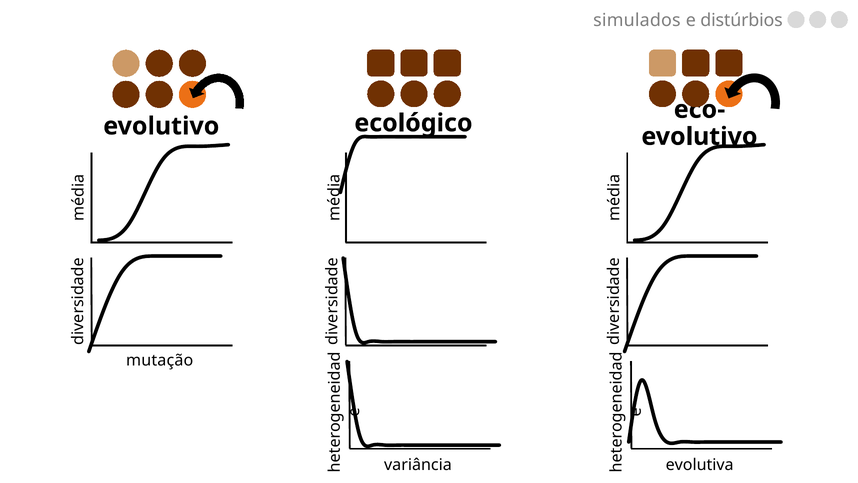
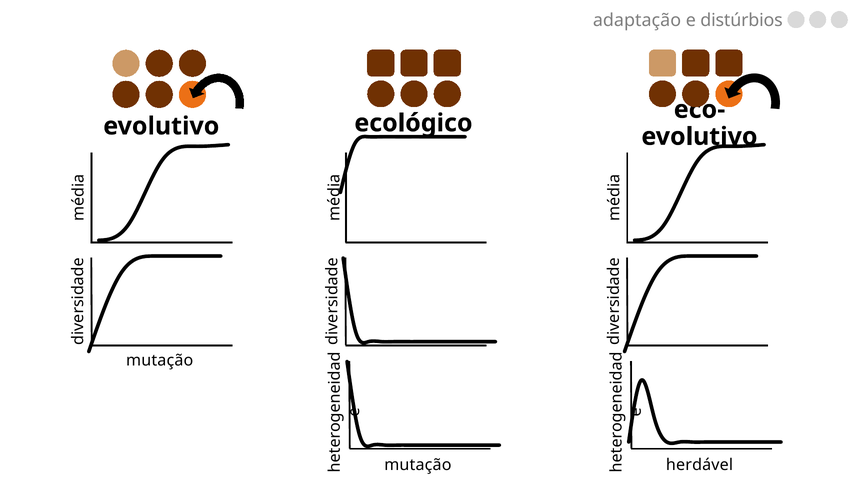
simulados: simulados -> adaptação (637, 20)
variância: variância -> mutação (418, 465)
evolutiva: evolutiva -> herdável (700, 465)
